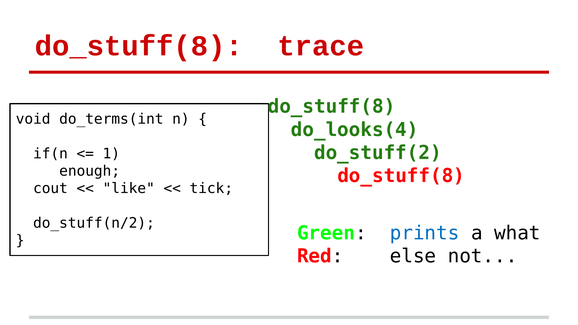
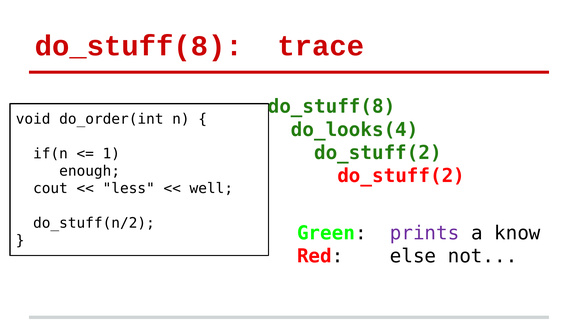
do_terms(int: do_terms(int -> do_order(int (111, 119)
do_stuff(8: do_stuff(8 -> do_stuff(2 (401, 176)
like: like -> less (129, 188)
tick: tick -> well (211, 188)
prints colour: blue -> purple (425, 233)
what: what -> know (517, 233)
